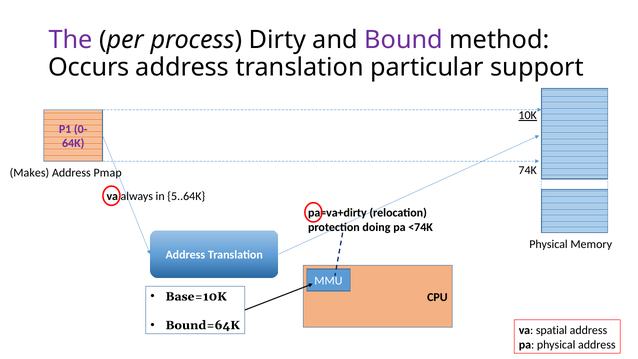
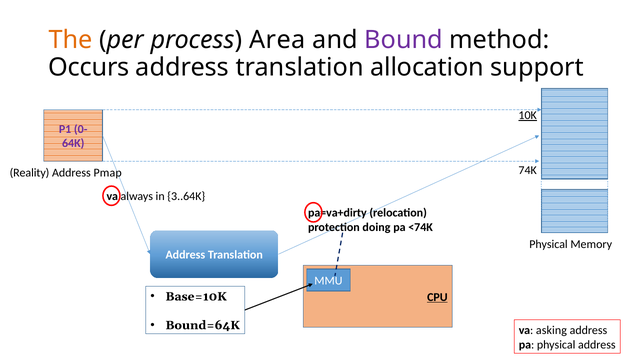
The colour: purple -> orange (71, 40)
Dirty: Dirty -> Area (277, 40)
particular: particular -> allocation (427, 67)
Makes: Makes -> Reality (30, 173)
5..64K: 5..64K -> 3..64K (186, 196)
CPU underline: none -> present (437, 297)
spatial: spatial -> asking (551, 330)
